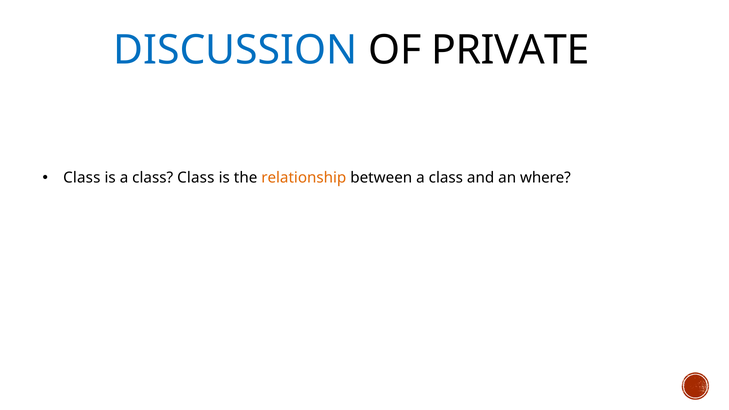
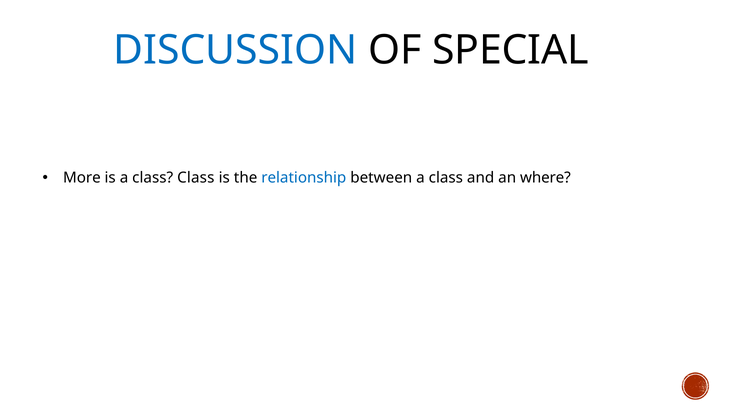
PRIVATE: PRIVATE -> SPECIAL (510, 50)
Class: Class -> More (82, 178)
relationship colour: orange -> blue (304, 178)
